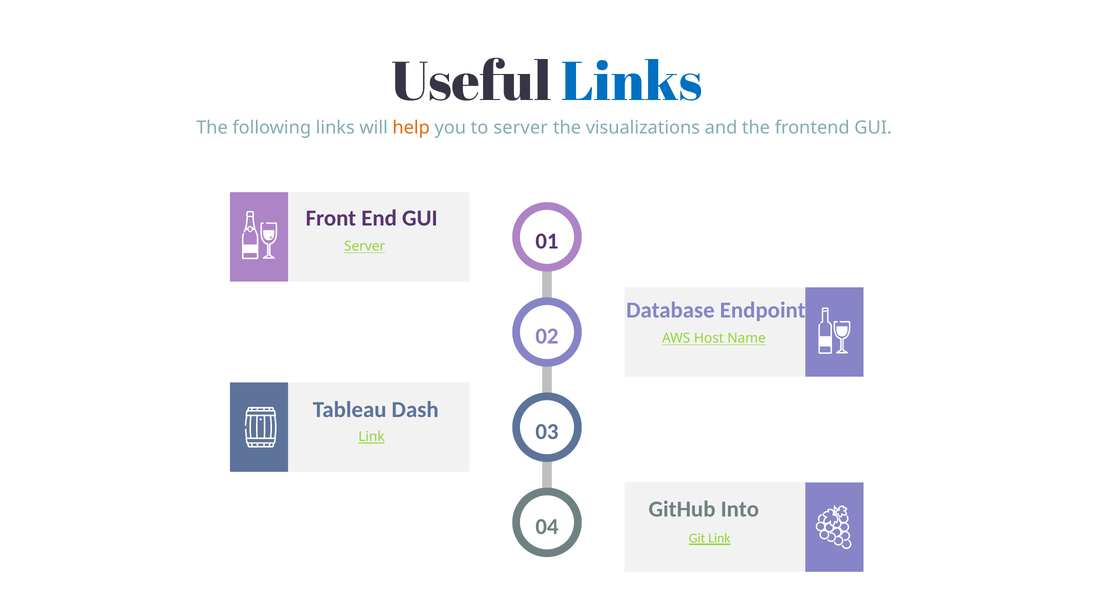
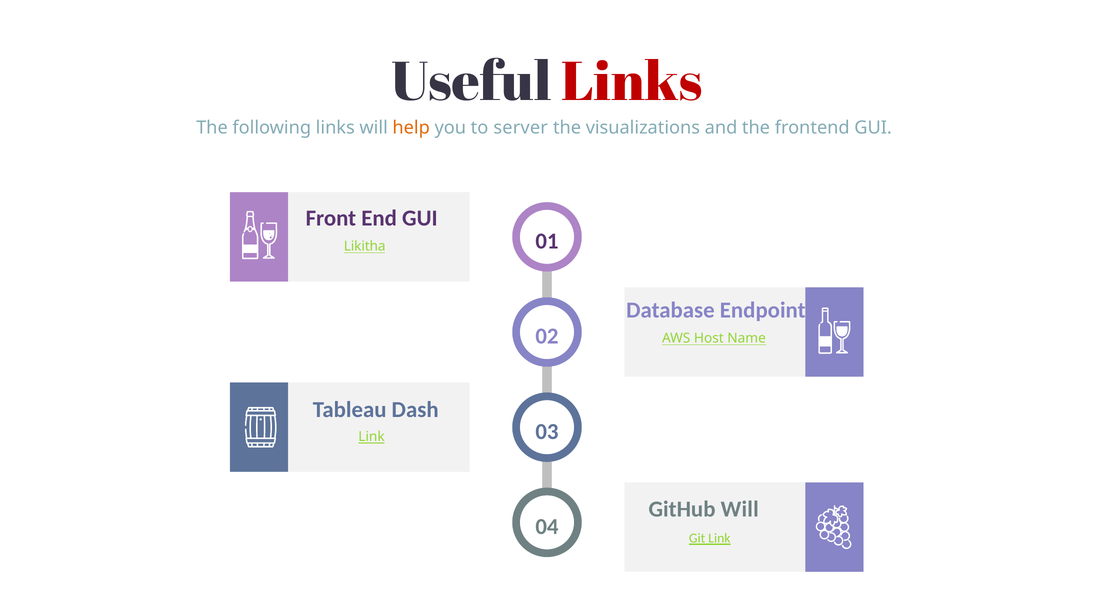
Links colour: blue -> red (632, 83)
Server: Server -> Likitha (365, 247)
GitHub Into: Into -> Will (740, 510)
